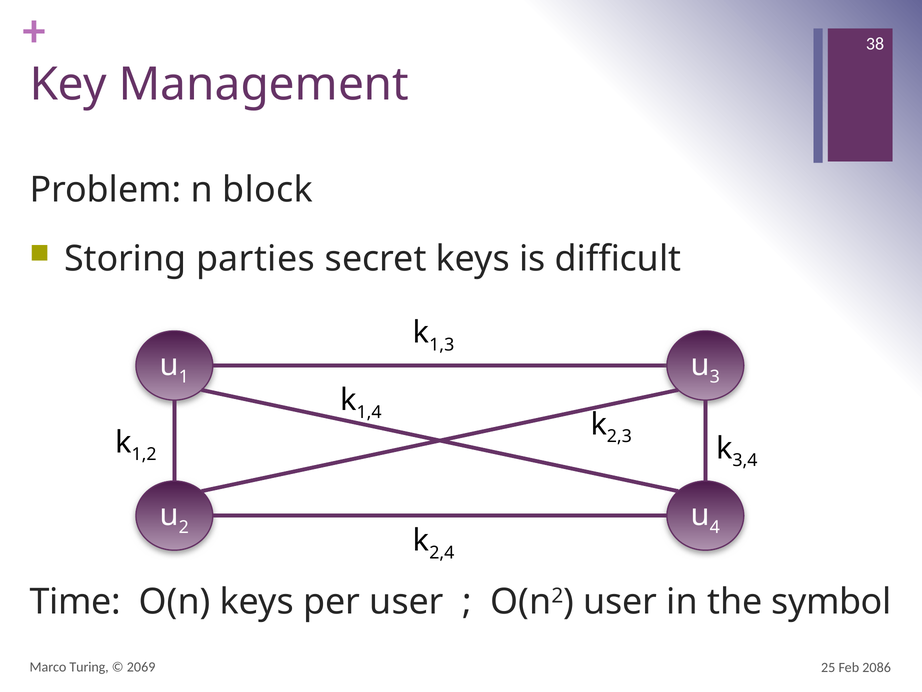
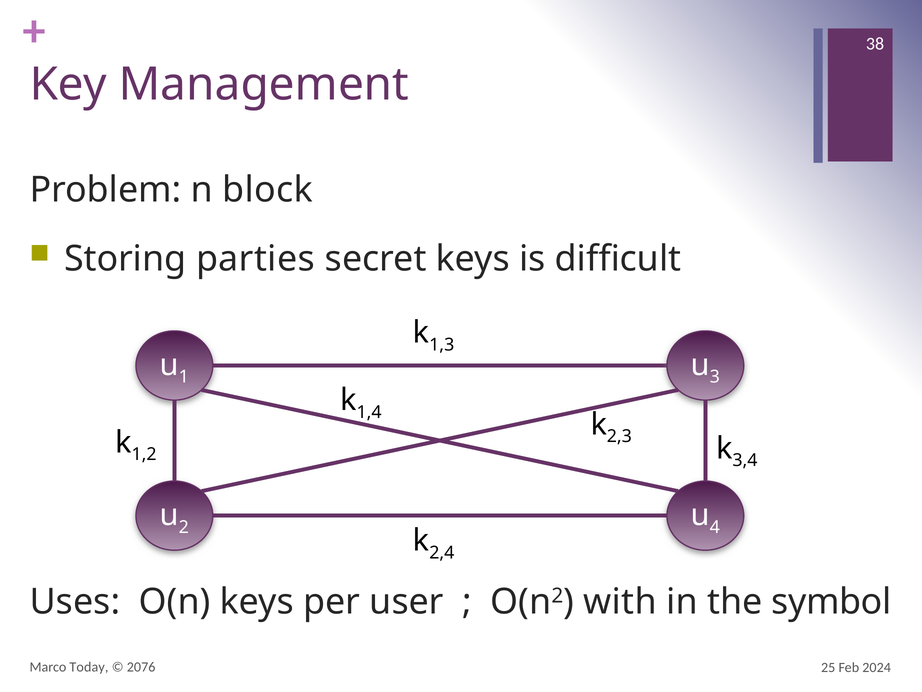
Time: Time -> Uses (75, 601)
O(n2 user: user -> with (620, 601)
Turing: Turing -> Today (89, 667)
2069: 2069 -> 2076 (141, 667)
2086: 2086 -> 2024 (877, 667)
